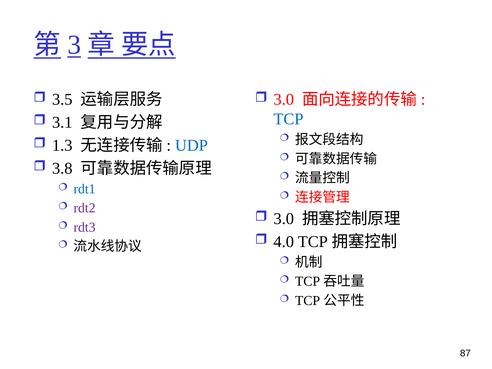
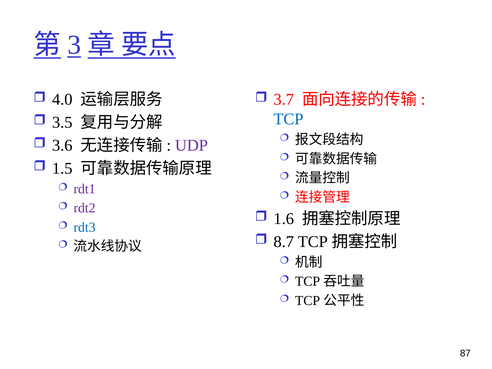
3.5: 3.5 -> 4.0 (62, 99)
3.0: 3.0 -> 3.7 (284, 100)
3.1: 3.1 -> 3.5 (62, 122)
1.3: 1.3 -> 3.6 (62, 145)
UDP colour: blue -> purple (191, 145)
3.8: 3.8 -> 1.5 (62, 168)
rdt1 colour: blue -> purple (85, 189)
3.0: 3.0 -> 1.6 (284, 219)
rdt3 colour: purple -> blue (85, 227)
4.0: 4.0 -> 8.7 (284, 242)
